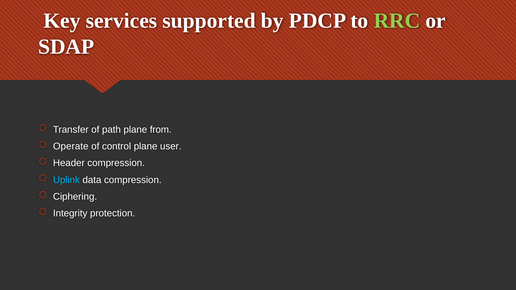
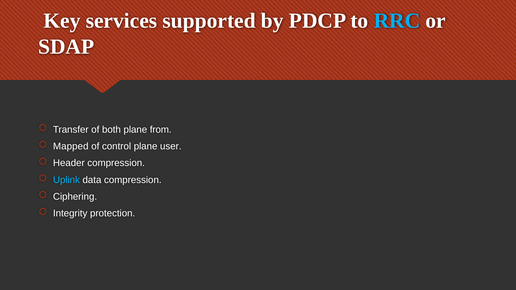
RRC colour: light green -> light blue (397, 21)
path: path -> both (111, 130)
Operate: Operate -> Mapped (71, 147)
